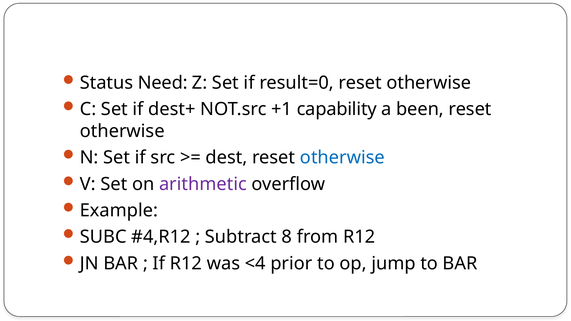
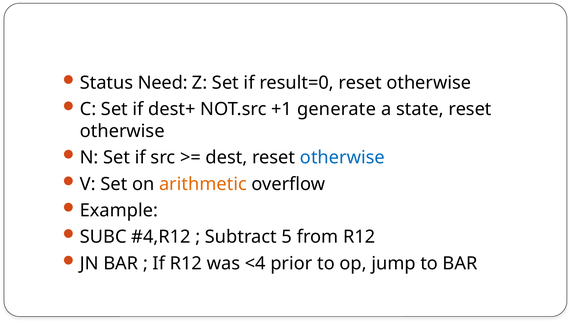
capability: capability -> generate (337, 109)
been: been -> state (420, 109)
arithmetic colour: purple -> orange (203, 184)
8: 8 -> 5 (287, 237)
